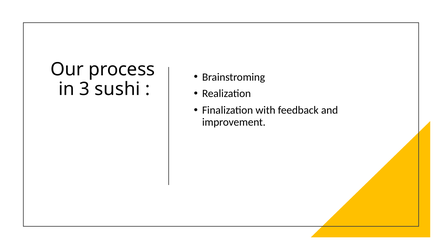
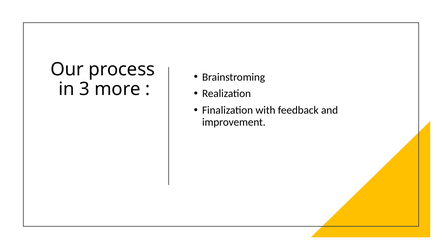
sushi: sushi -> more (118, 89)
